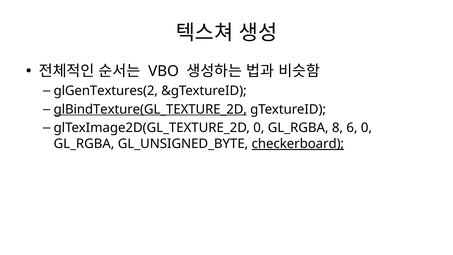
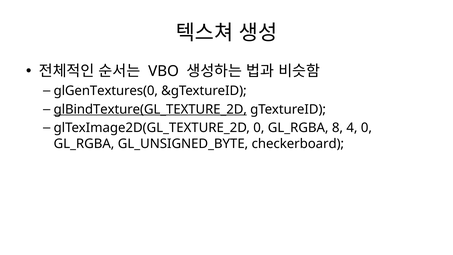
glGenTextures(2: glGenTextures(2 -> glGenTextures(0 (106, 91)
6: 6 -> 4 (352, 128)
checkerboard underline: present -> none (298, 144)
